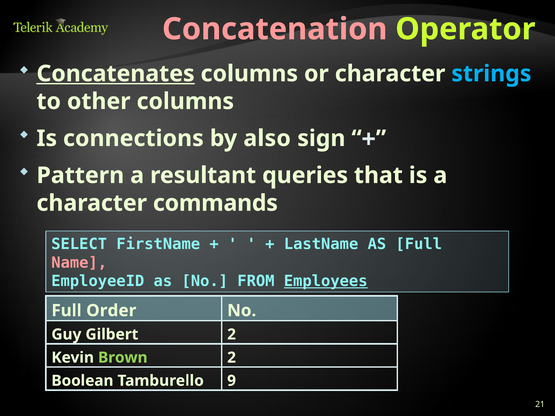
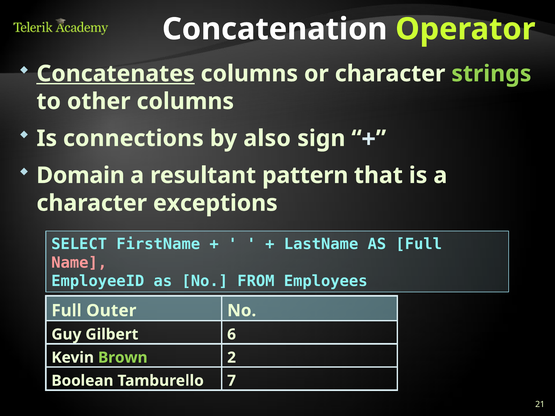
Concatenation colour: pink -> white (275, 29)
strings colour: light blue -> light green (491, 74)
Pattern: Pattern -> Domain (80, 175)
queries: queries -> pattern (305, 175)
commands: commands -> exceptions (215, 203)
Employees underline: present -> none (326, 281)
Order: Order -> Outer (111, 311)
Gilbert 2: 2 -> 6 (232, 335)
9: 9 -> 7 (232, 381)
